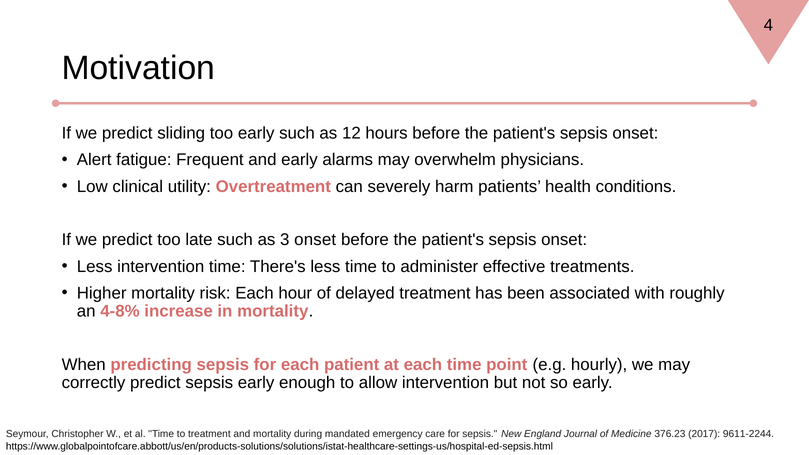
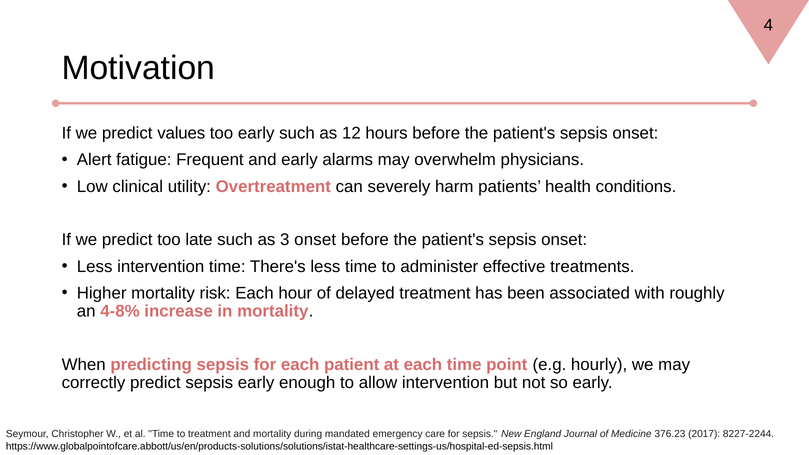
sliding: sliding -> values (181, 133)
9611-2244: 9611-2244 -> 8227-2244 (749, 434)
